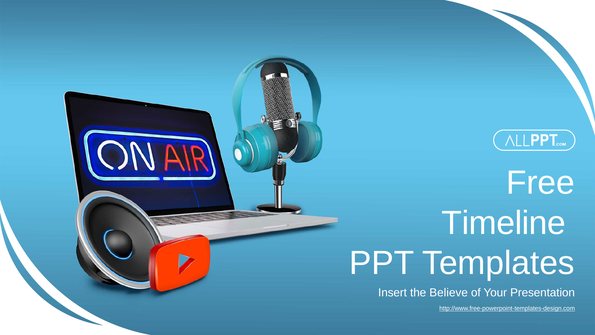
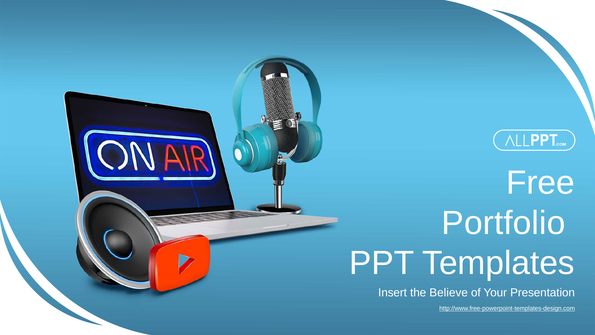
Timeline: Timeline -> Portfolio (503, 223)
